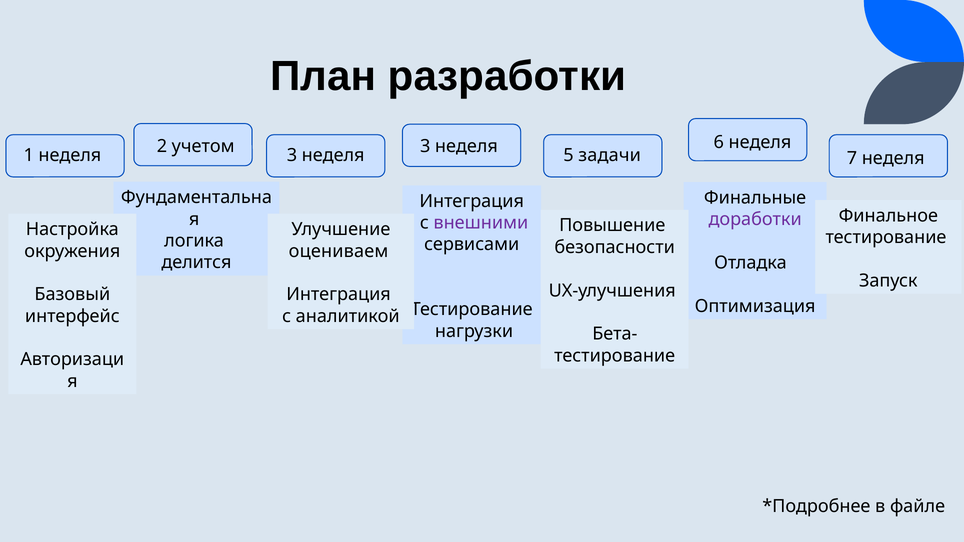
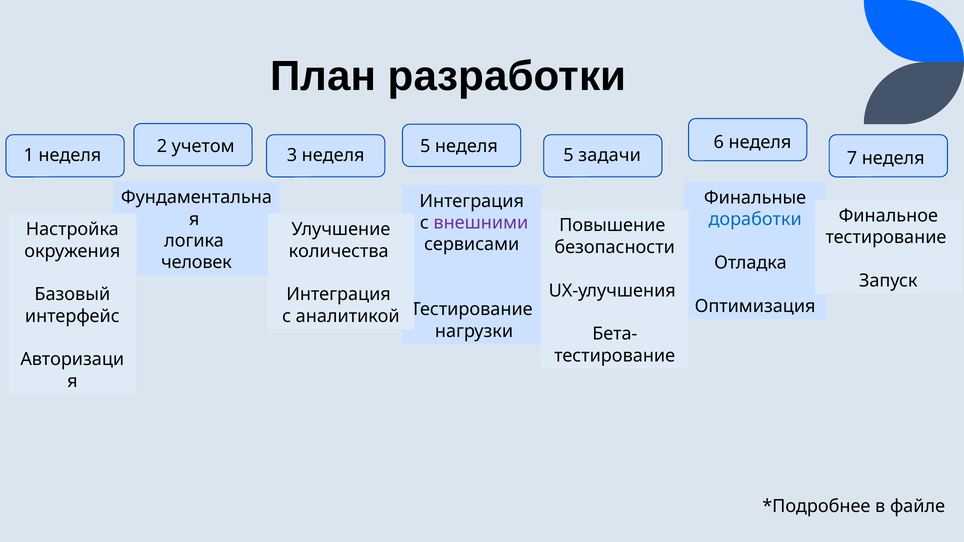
3 неделя 3: 3 -> 5 (425, 146)
доработки colour: purple -> blue (755, 219)
оцениваем: оцениваем -> количества (339, 251)
делится: делится -> человек (196, 263)
